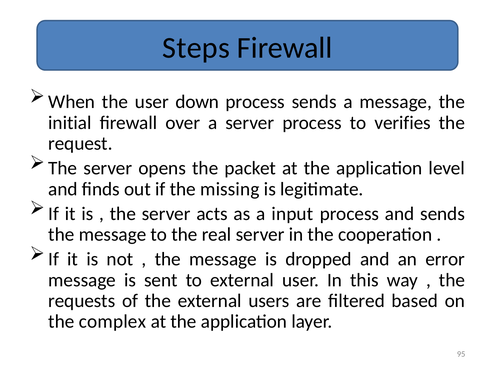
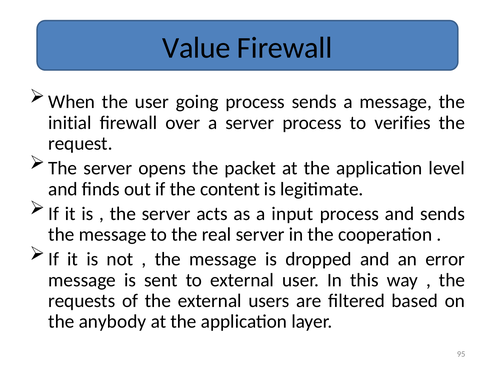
Steps: Steps -> Value (196, 48)
down: down -> going (197, 102)
missing: missing -> content (230, 189)
complex: complex -> anybody (112, 322)
